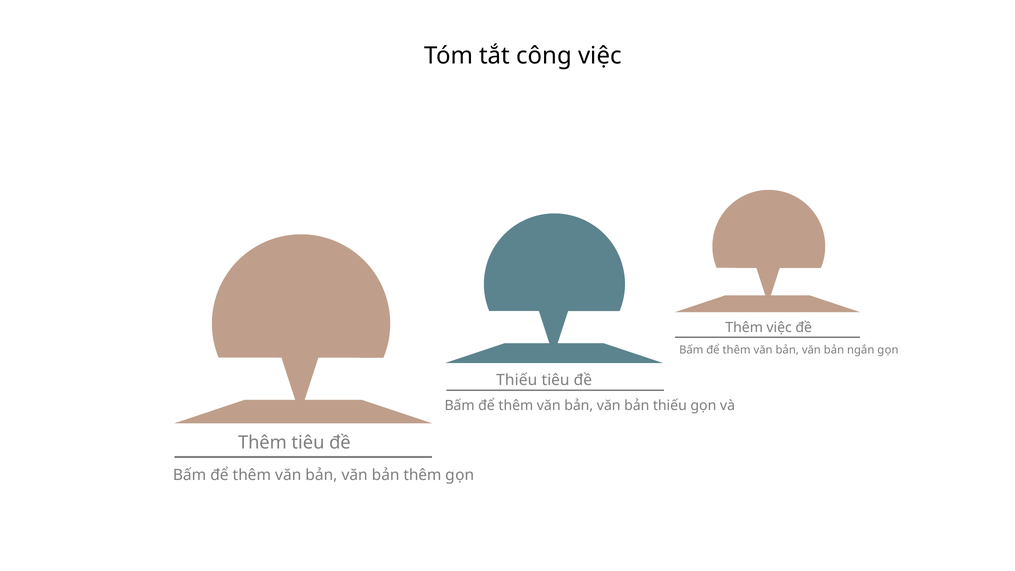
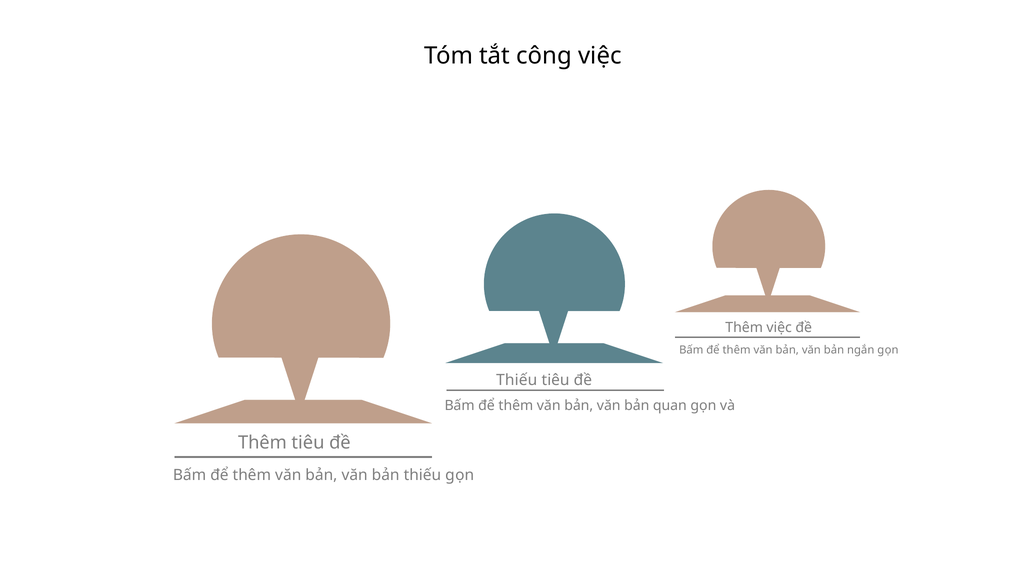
bản thiếu: thiếu -> quan (670, 406)
bản thêm: thêm -> thiếu (422, 475)
